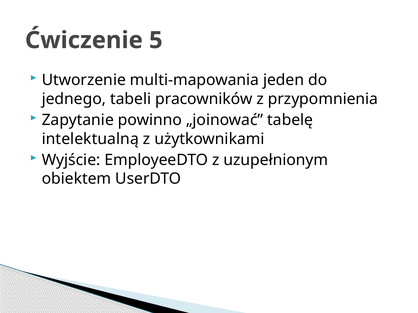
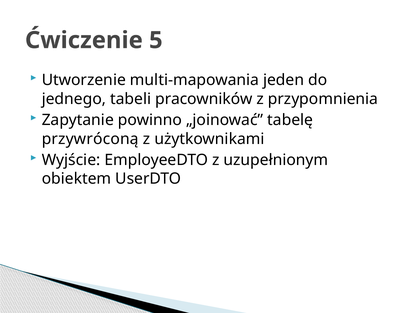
intelektualną: intelektualną -> przywróconą (90, 139)
